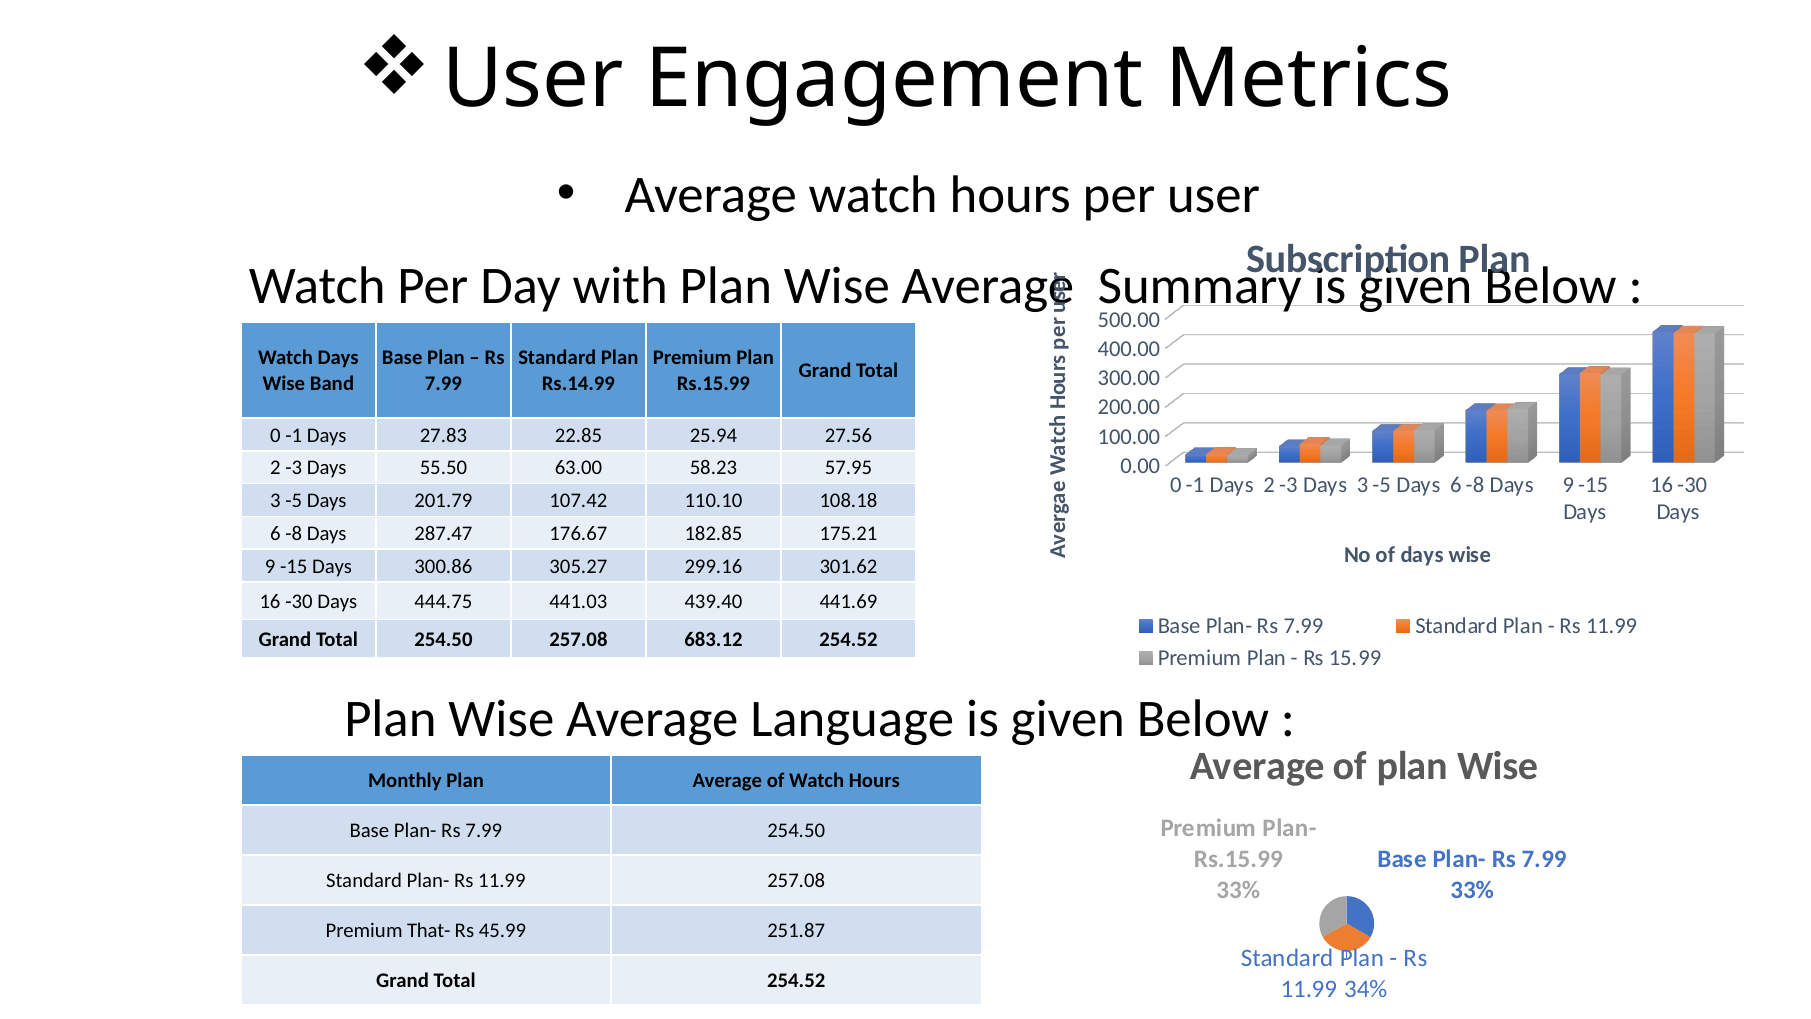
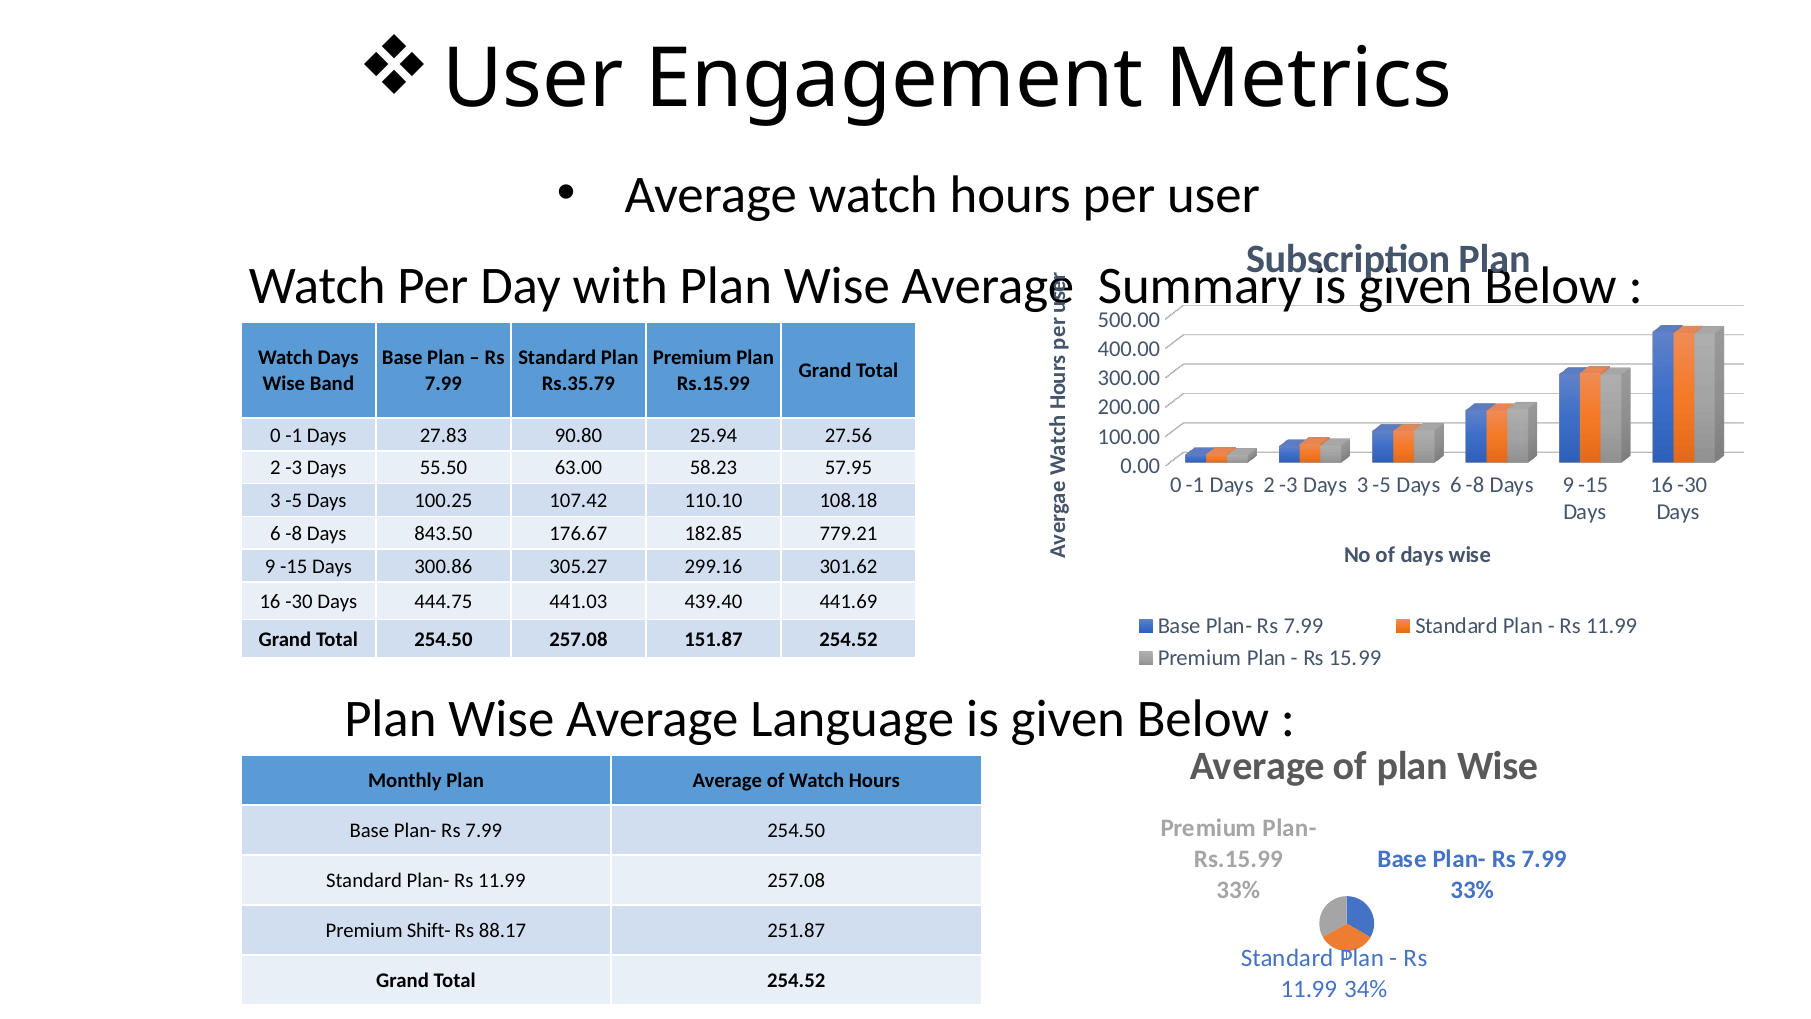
Rs.14.99: Rs.14.99 -> Rs.35.79 (578, 384)
22.85: 22.85 -> 90.80 (578, 435)
201.79: 201.79 -> 100.25 (443, 501)
287.47: 287.47 -> 843.50 (443, 533)
175.21: 175.21 -> 779.21 (848, 533)
683.12: 683.12 -> 151.87 (713, 639)
That-: That- -> Shift- (429, 930)
45.99: 45.99 -> 88.17 (503, 930)
